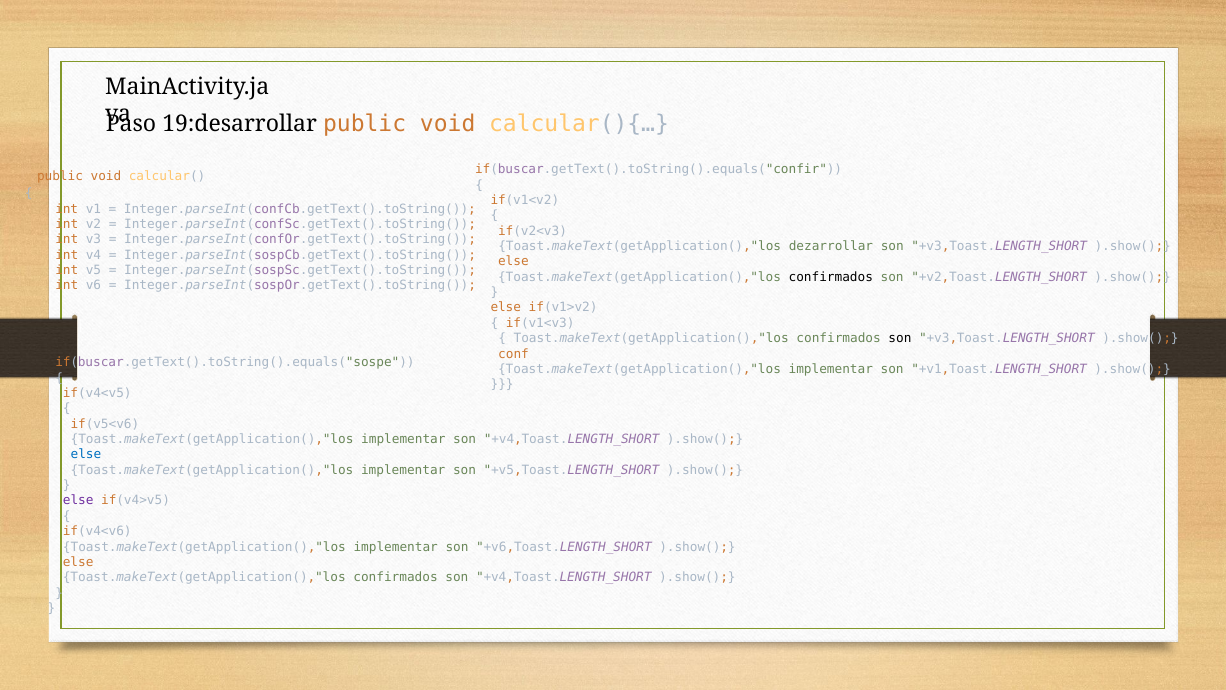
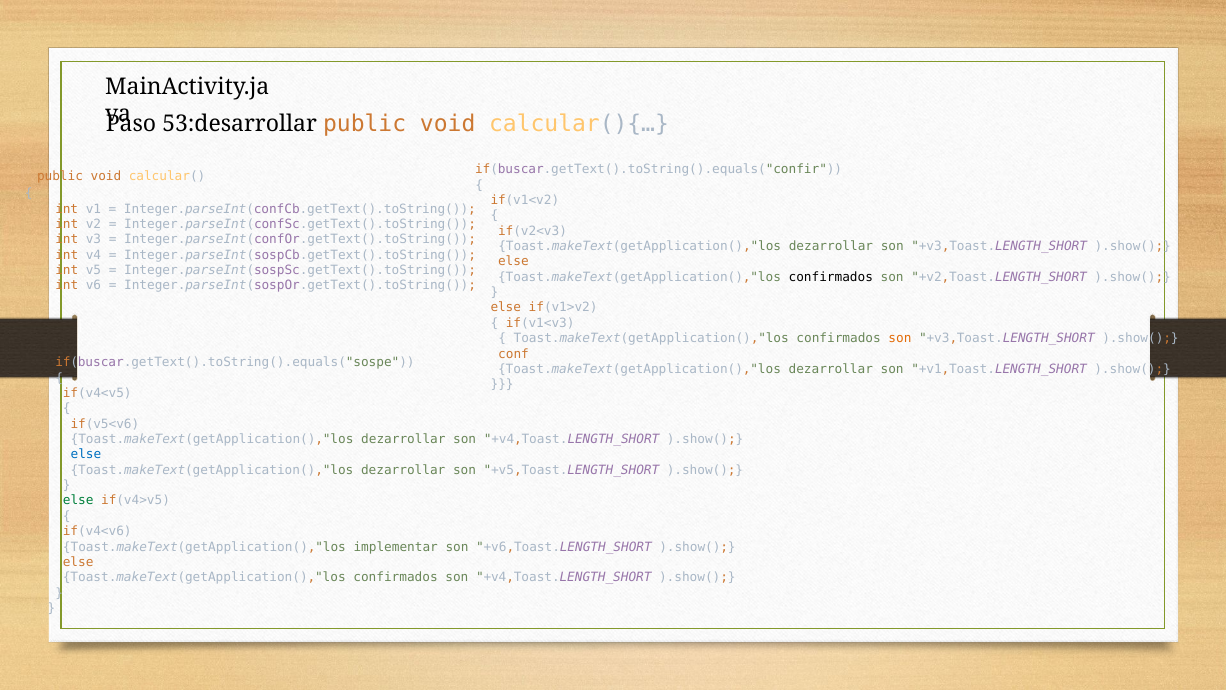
19:desarrollar: 19:desarrollar -> 53:desarrollar (240, 124)
son colour: black -> orange (900, 338)
implementar: implementar -> dezarrollar (831, 369)
implementar: implementar -> dezarrollar (403, 439)
implementar: implementar -> dezarrollar (403, 470)
else colour: purple -> green (78, 500)
